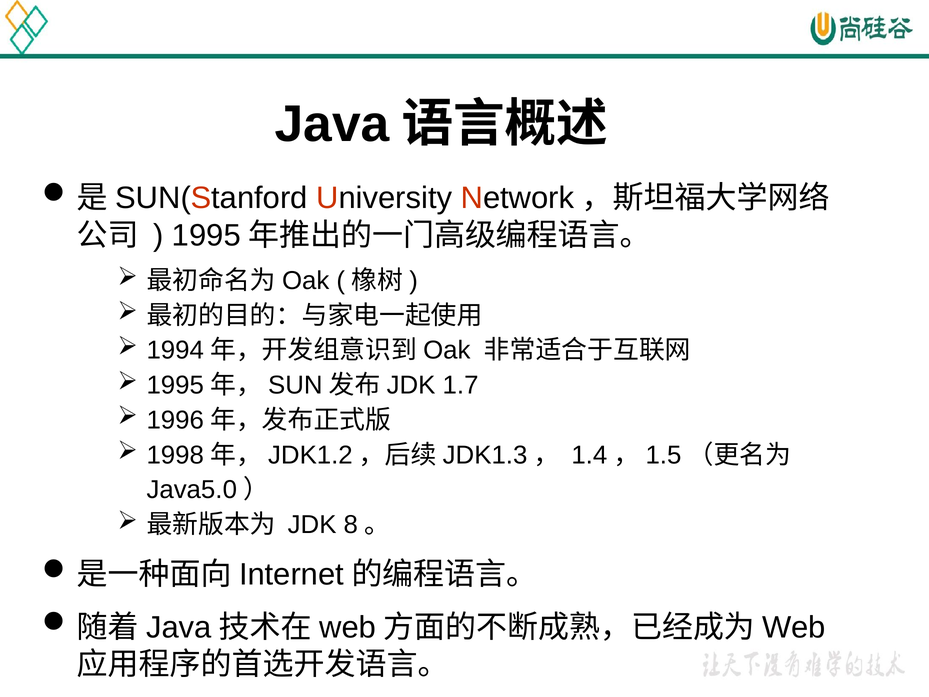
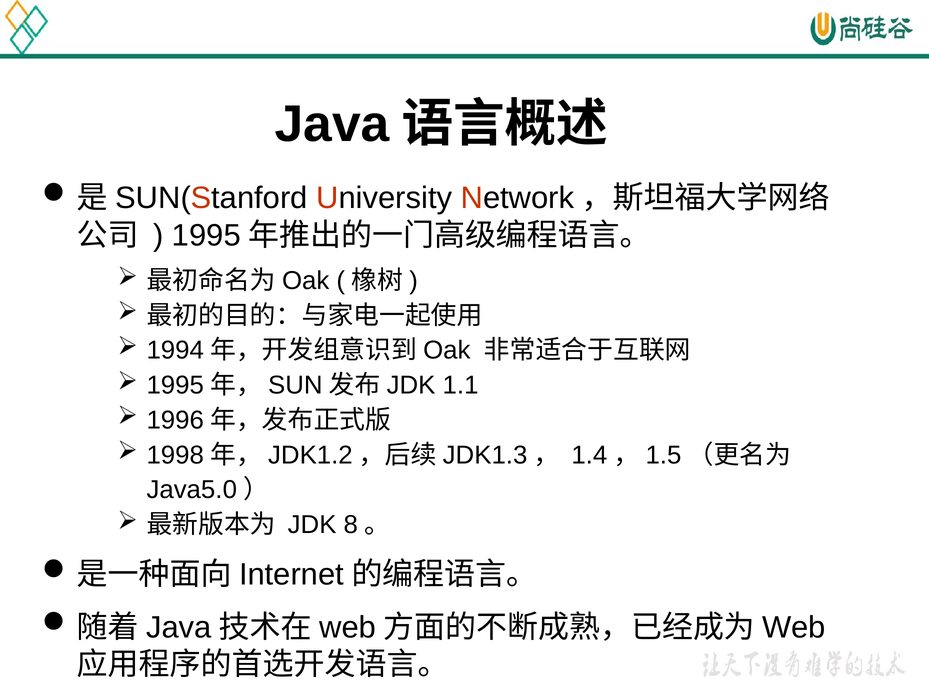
1.7: 1.7 -> 1.1 (461, 385)
